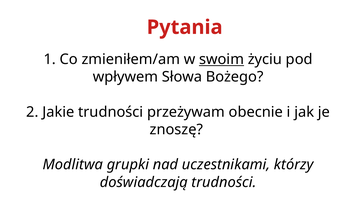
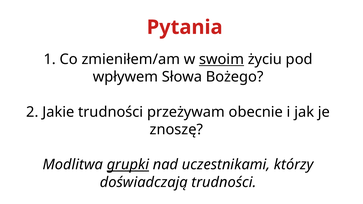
grupki underline: none -> present (128, 165)
